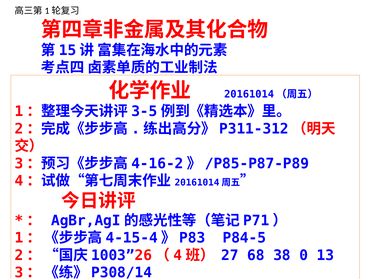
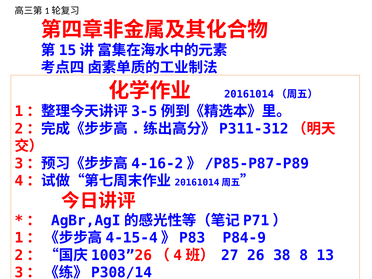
P84-5: P84-5 -> P84-9 (244, 238)
68: 68 -> 26 (256, 255)
0: 0 -> 8 (304, 255)
